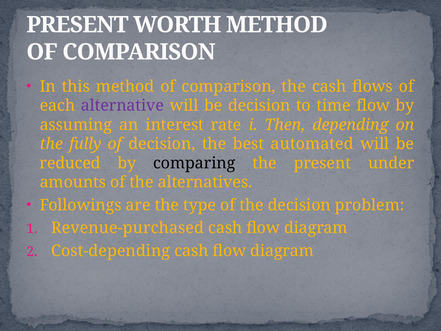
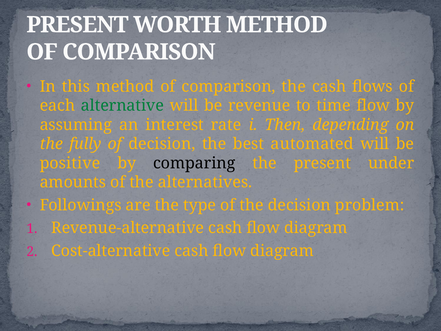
alternative colour: purple -> green (122, 106)
be decision: decision -> revenue (259, 106)
reduced: reduced -> positive (70, 163)
Revenue-purchased: Revenue-purchased -> Revenue-alternative (128, 228)
Cost-depending: Cost-depending -> Cost-alternative (111, 251)
